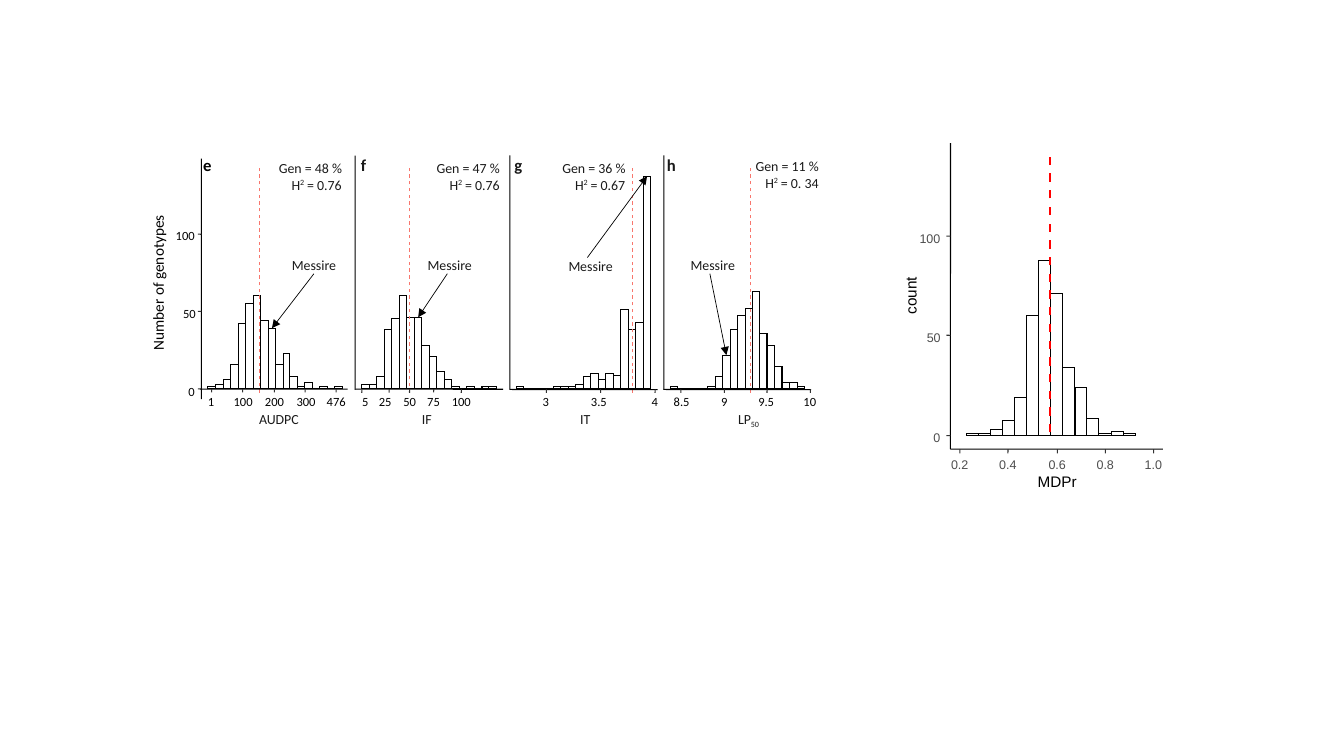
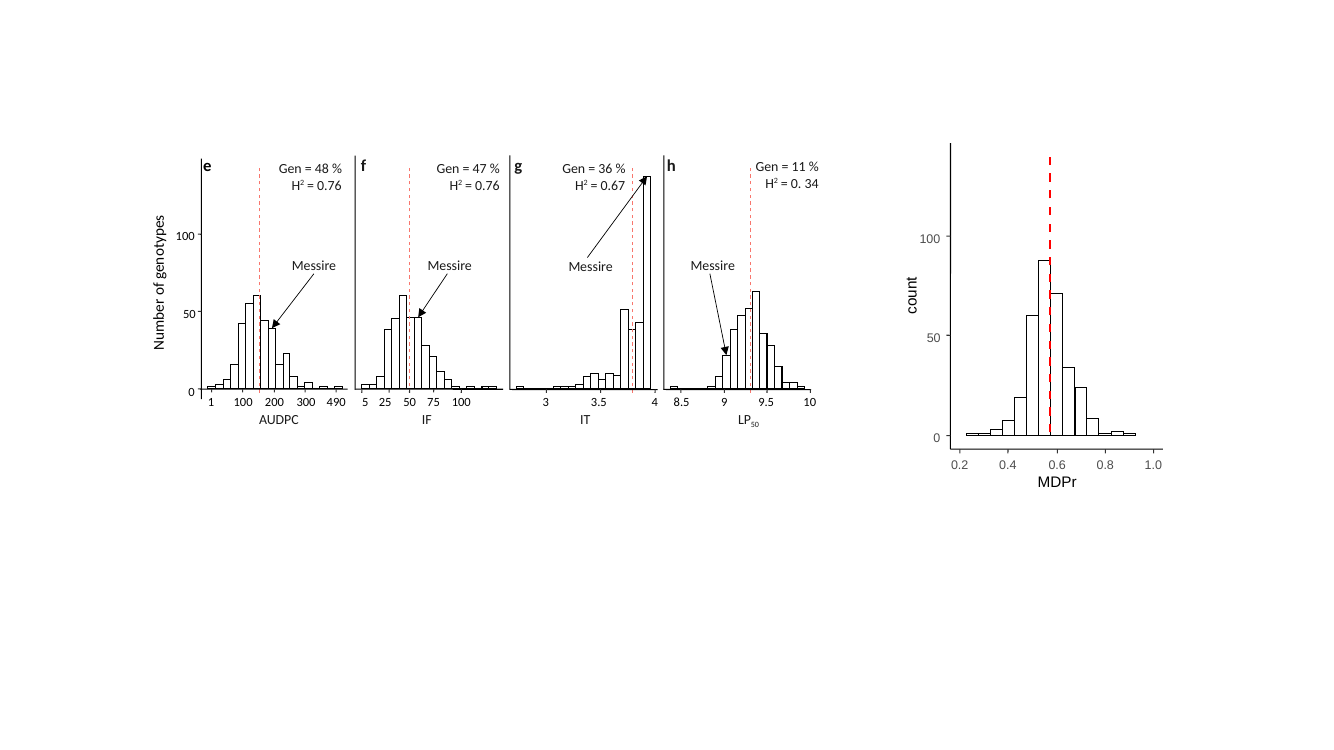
476: 476 -> 490 (336, 403)
